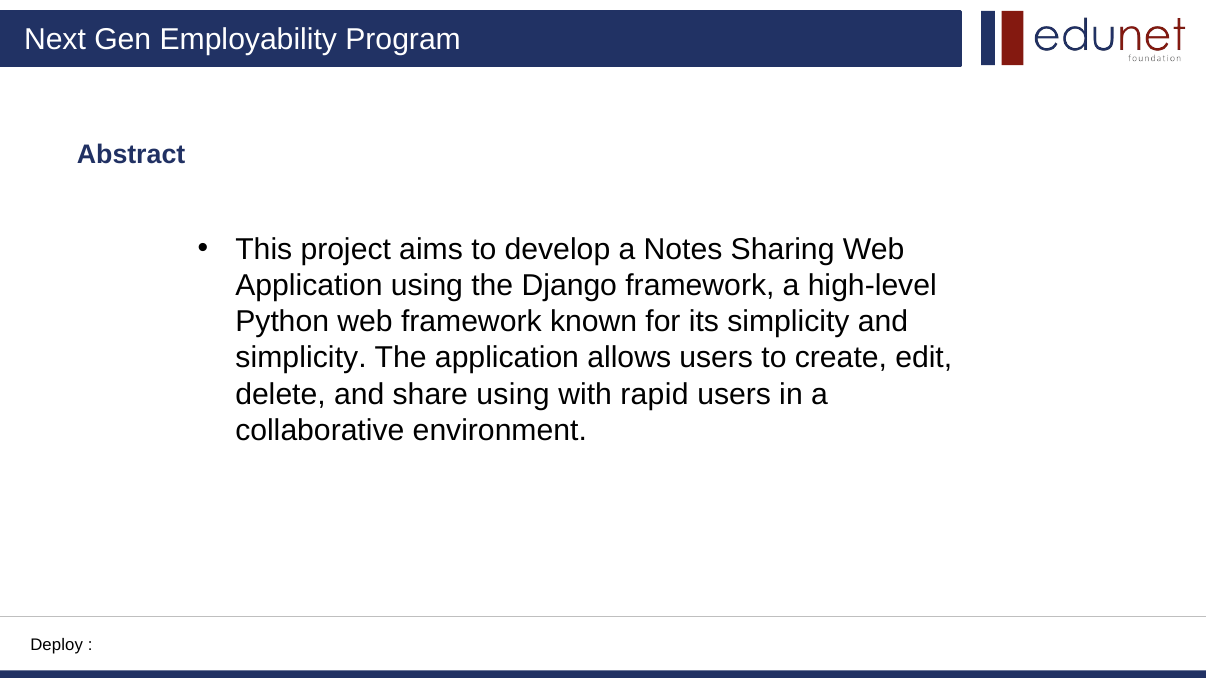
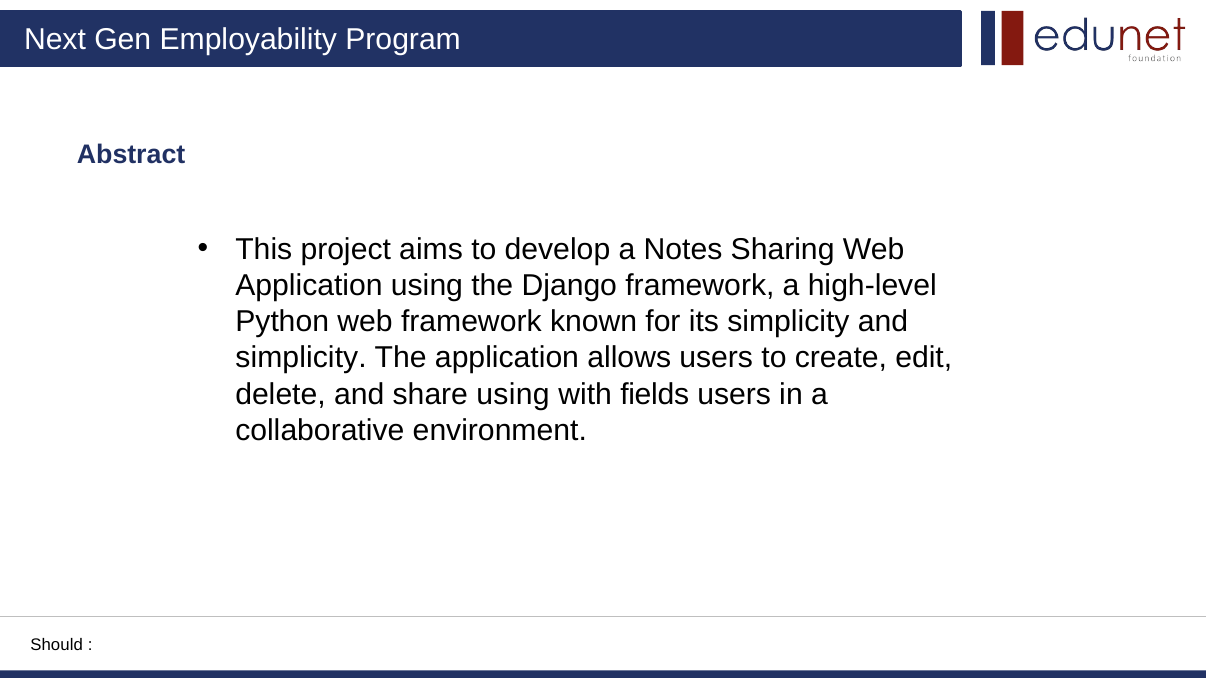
rapid: rapid -> fields (655, 394)
Deploy: Deploy -> Should (57, 645)
